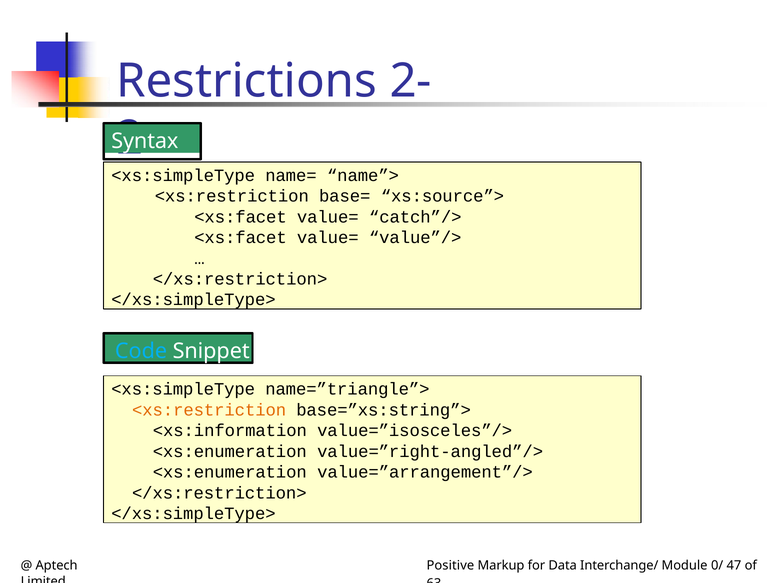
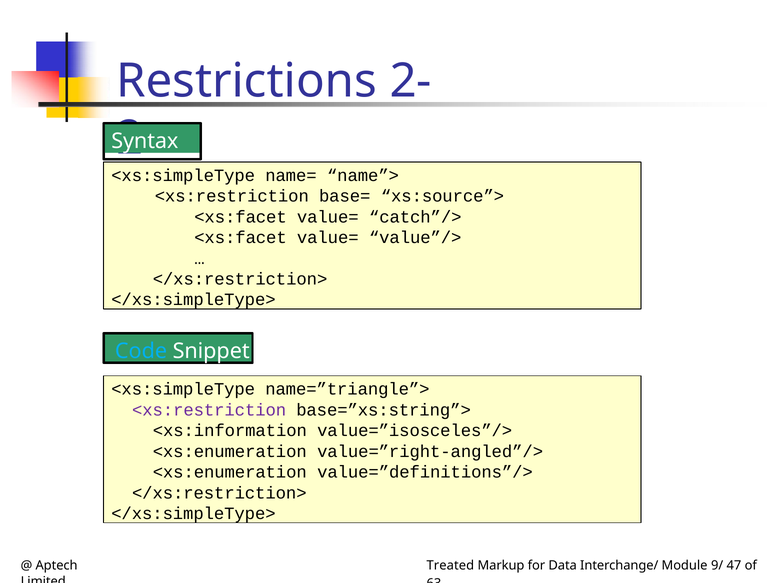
<xs:restriction colour: orange -> purple (209, 410)
value=”arrangement”/>: value=”arrangement”/> -> value=”definitions”/> (425, 472)
Positive: Positive -> Treated (450, 565)
0/: 0/ -> 9/ (717, 565)
